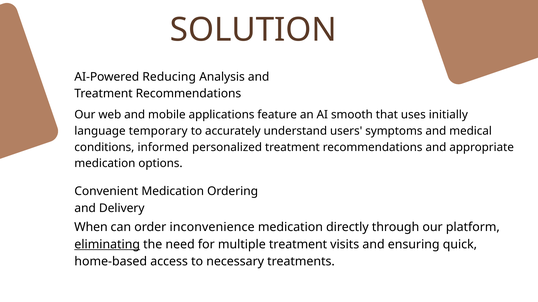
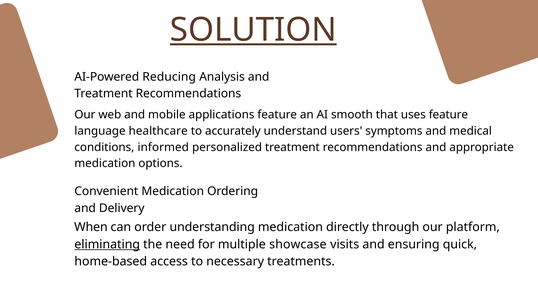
SOLUTION underline: none -> present (253, 30)
uses initially: initially -> feature (448, 115)
temporary: temporary -> healthcare (158, 131)
inconvenience: inconvenience -> understanding (212, 227)
multiple treatment: treatment -> showcase (298, 245)
